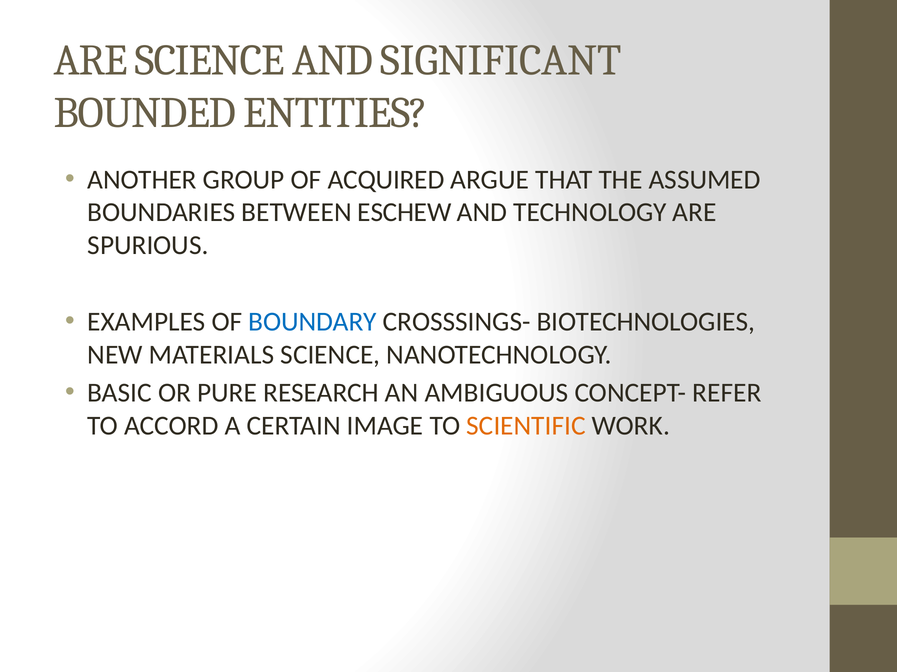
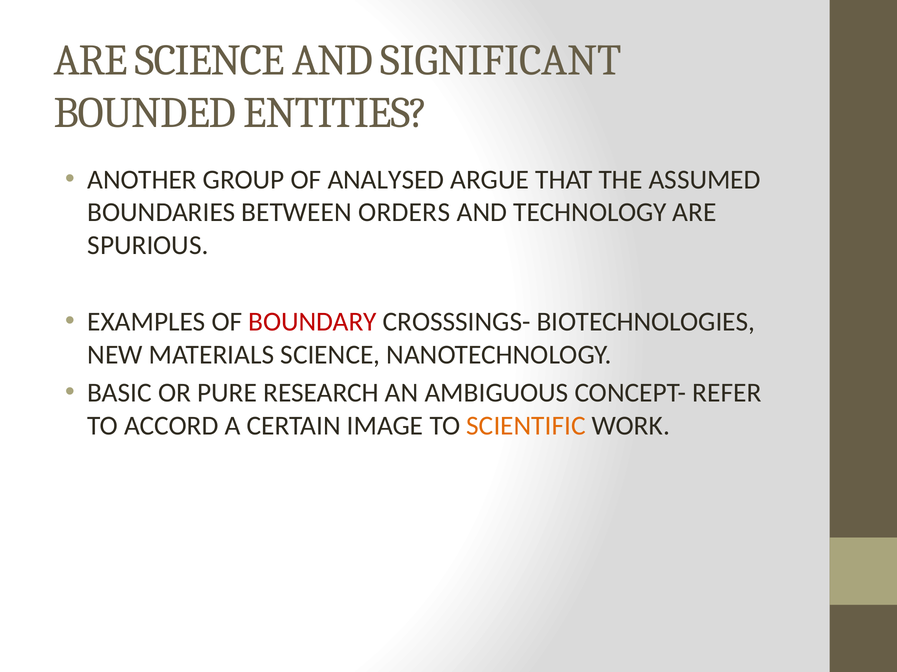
ACQUIRED: ACQUIRED -> ANALYSED (386, 180)
ESCHEW: ESCHEW -> ORDERS (404, 213)
BOUNDARY colour: blue -> red (313, 322)
